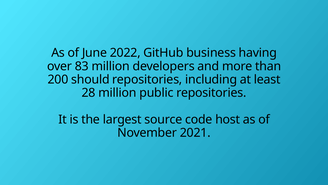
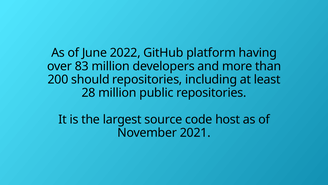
business: business -> platform (211, 53)
